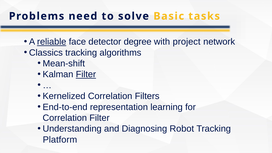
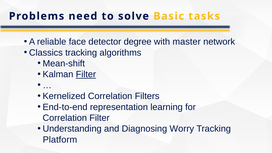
reliable underline: present -> none (52, 42)
project: project -> master (187, 42)
Robot: Robot -> Worry (182, 129)
